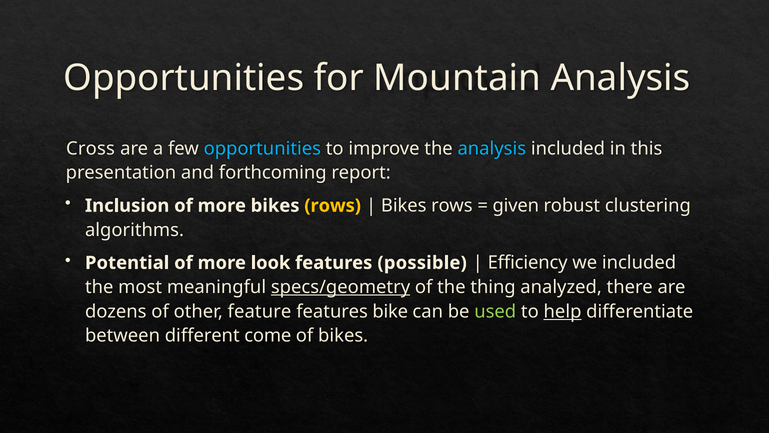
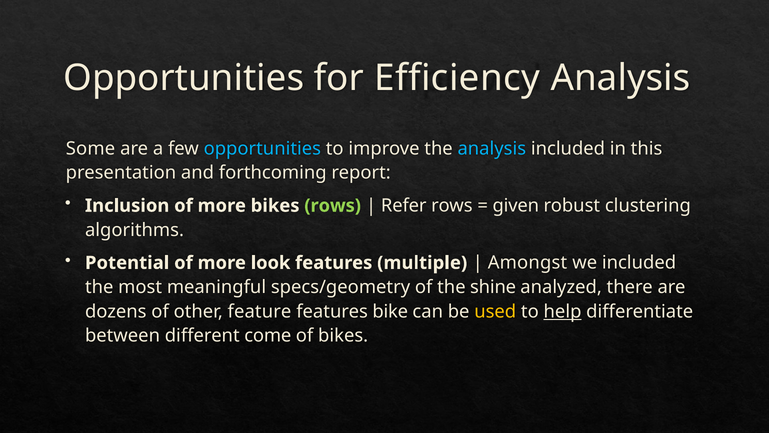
Mountain: Mountain -> Efficiency (457, 78)
Cross: Cross -> Some (90, 148)
rows colour: yellow -> light green (333, 205)
Bikes: Bikes -> Refer (404, 205)
possible: possible -> multiple (422, 263)
Efficiency: Efficiency -> Amongst (527, 263)
specs/geometry underline: present -> none (341, 287)
thing: thing -> shine (493, 287)
used colour: light green -> yellow (495, 311)
